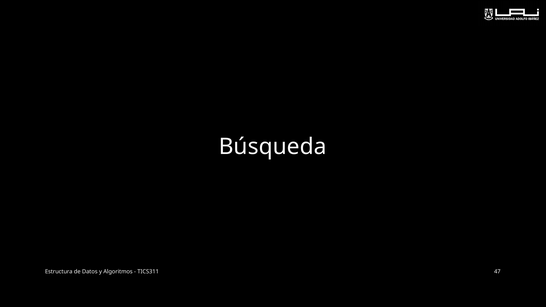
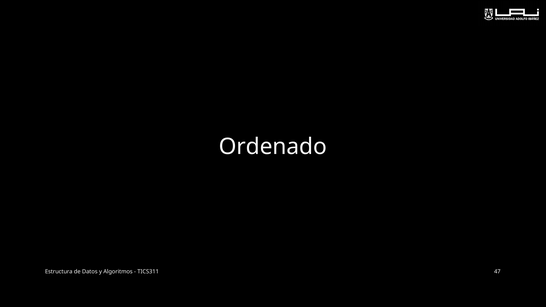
Búsqueda: Búsqueda -> Ordenado (273, 147)
